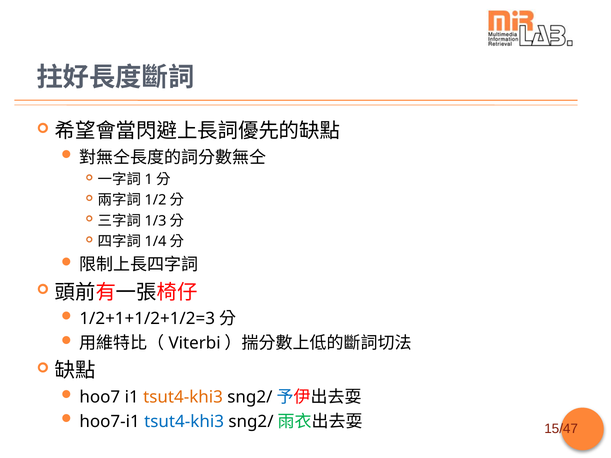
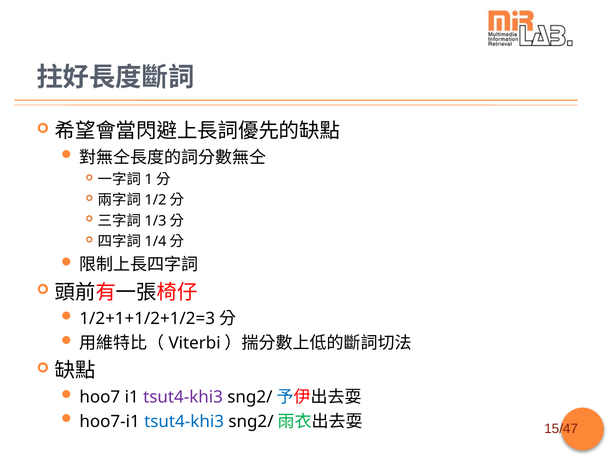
tsut4-khi3 colour: orange -> purple (183, 397)
